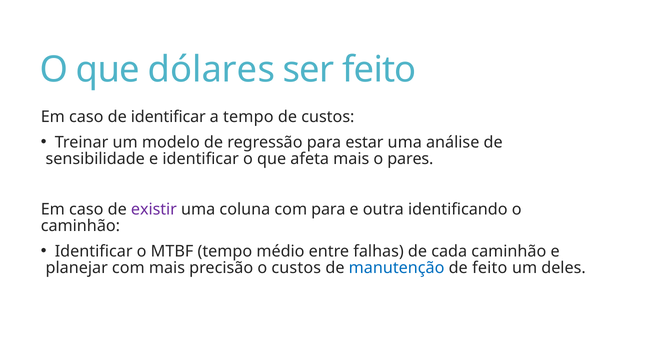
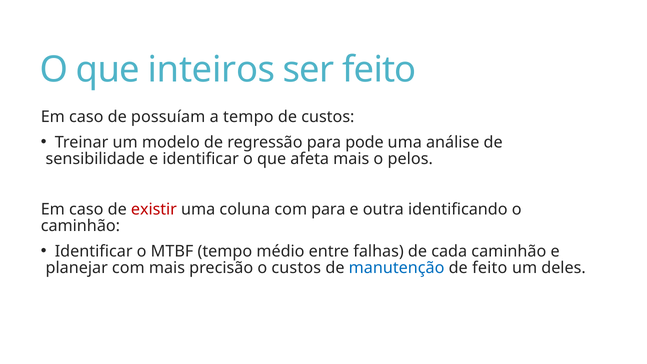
dólares: dólares -> inteiros (211, 70)
de identificar: identificar -> possuíam (168, 117)
estar: estar -> pode (364, 142)
pares: pares -> pelos (410, 159)
existir colour: purple -> red (154, 209)
